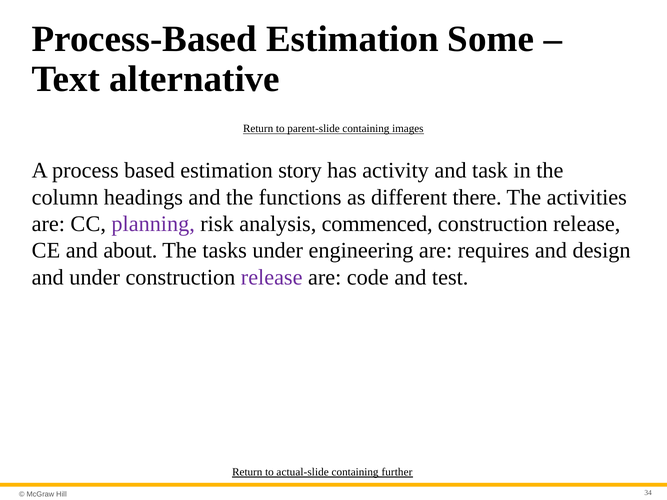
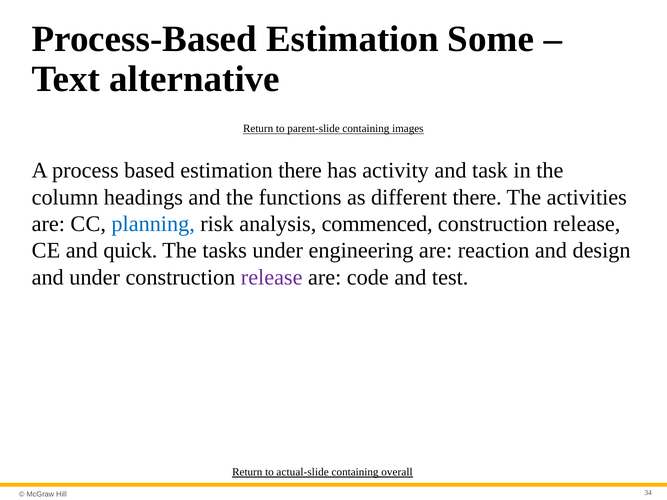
estimation story: story -> there (300, 171)
planning colour: purple -> blue (153, 224)
about: about -> quick (130, 251)
requires: requires -> reaction (494, 251)
further: further -> overall (397, 472)
